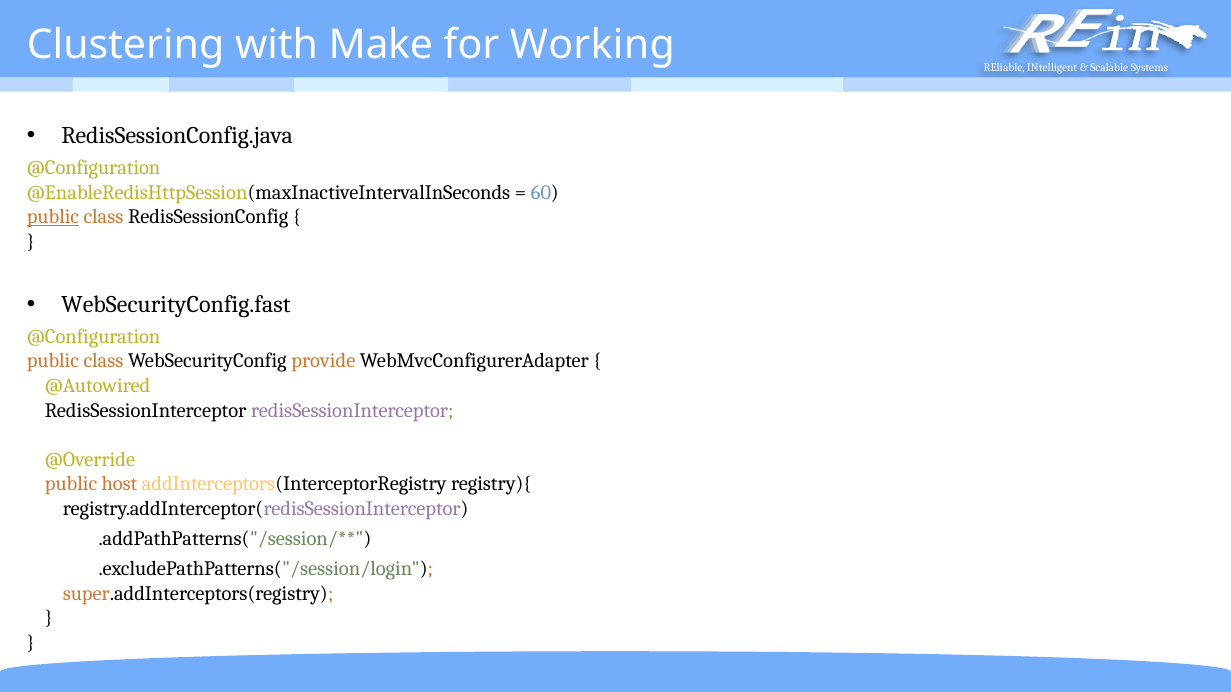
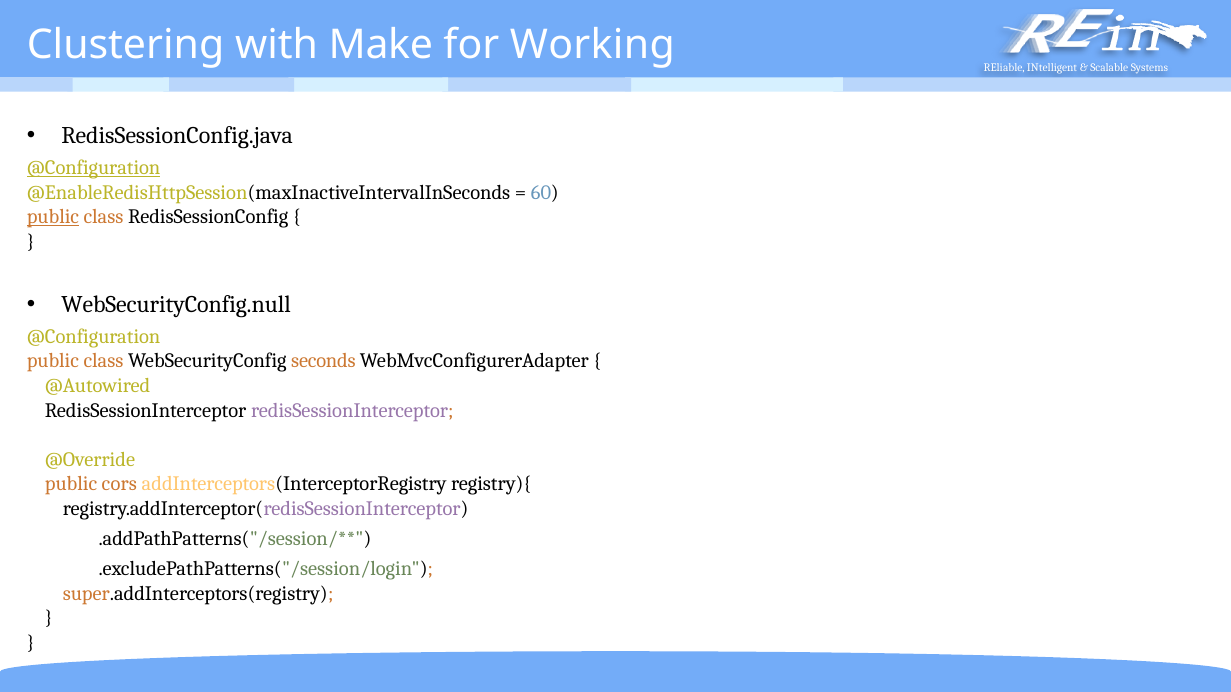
@Configuration underline: none -> present (94, 168)
WebSecurityConfig.fast: WebSecurityConfig.fast -> WebSecurityConfig.null (176, 305)
provide: provide -> seconds (323, 361)
host: host -> cors (119, 485)
